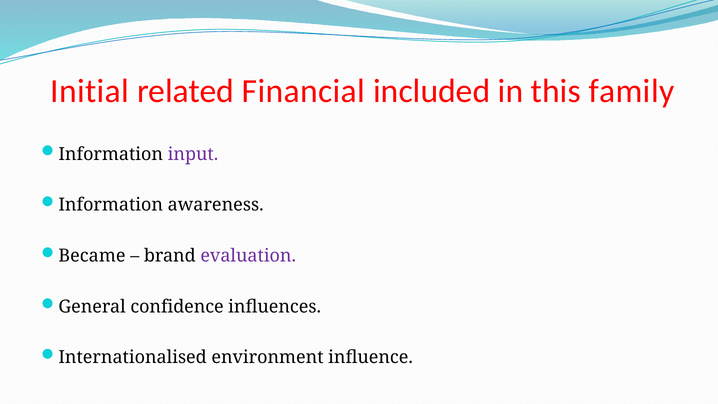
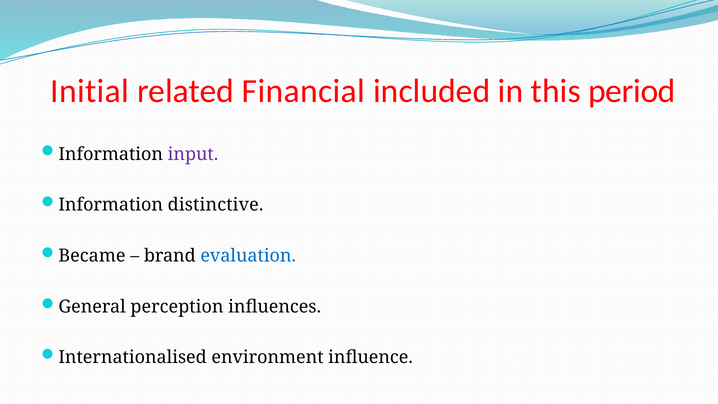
family: family -> period (632, 91)
awareness: awareness -> distinctive (216, 205)
evaluation colour: purple -> blue (248, 256)
confidence: confidence -> perception (177, 307)
